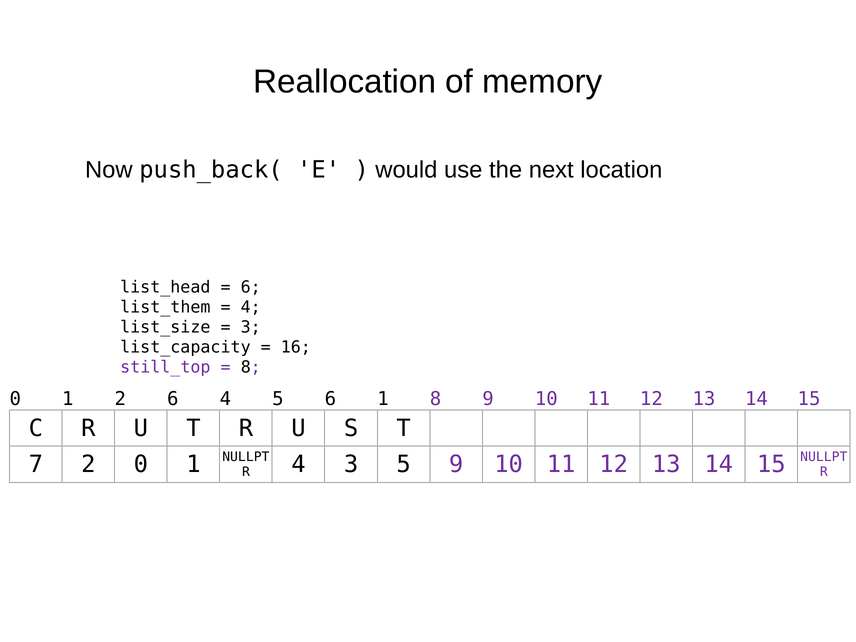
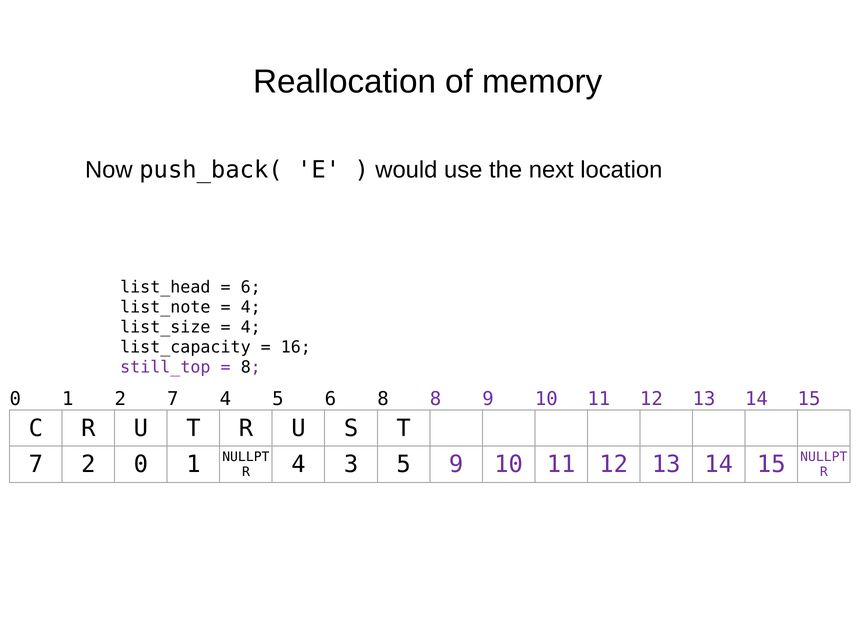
list_them: list_them -> list_note (165, 307)
3: 3 -> 4 (251, 327)
2 6: 6 -> 7 (173, 399)
6 1: 1 -> 8 (383, 399)
